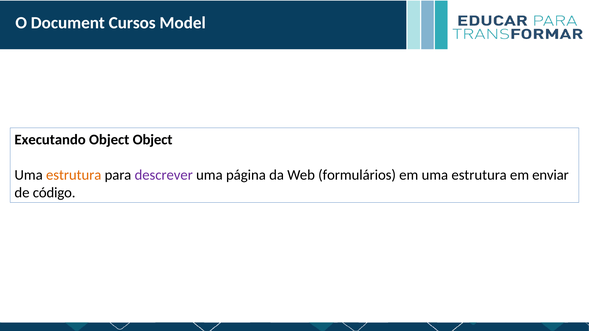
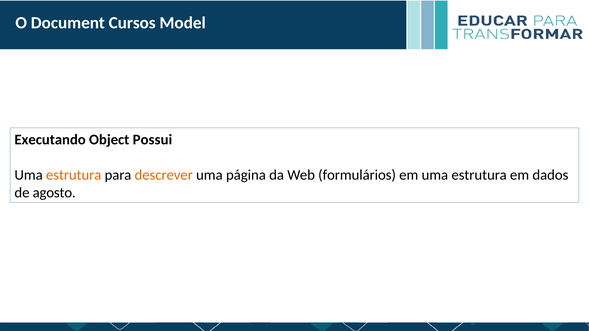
Object Object: Object -> Possui (152, 140)
descrever colour: purple -> orange (164, 175)
enviar: enviar -> dados (550, 175)
código: código -> agosto (54, 193)
